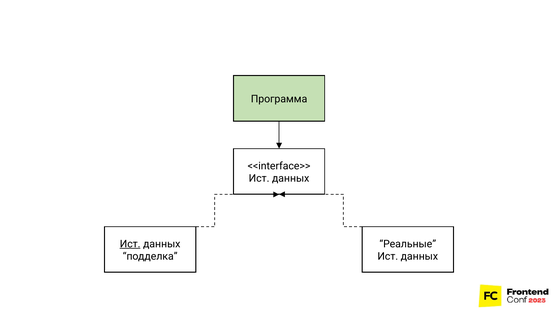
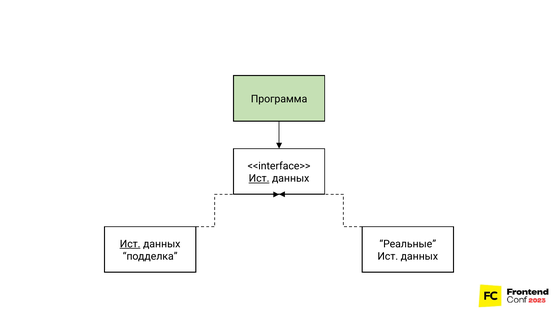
Ист underline: none -> present (259, 178)
